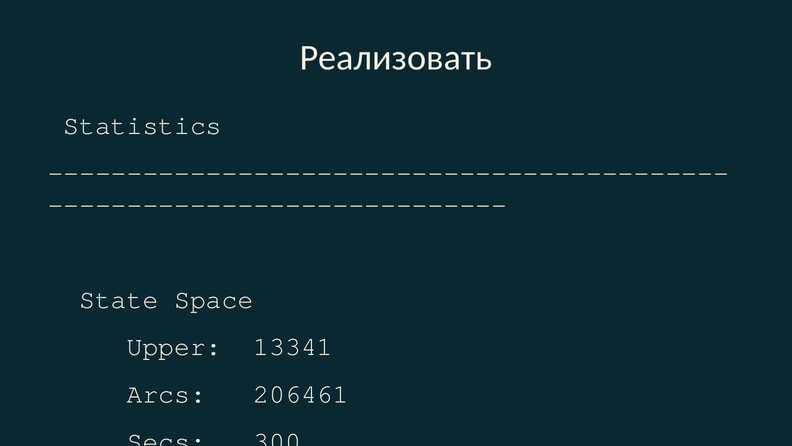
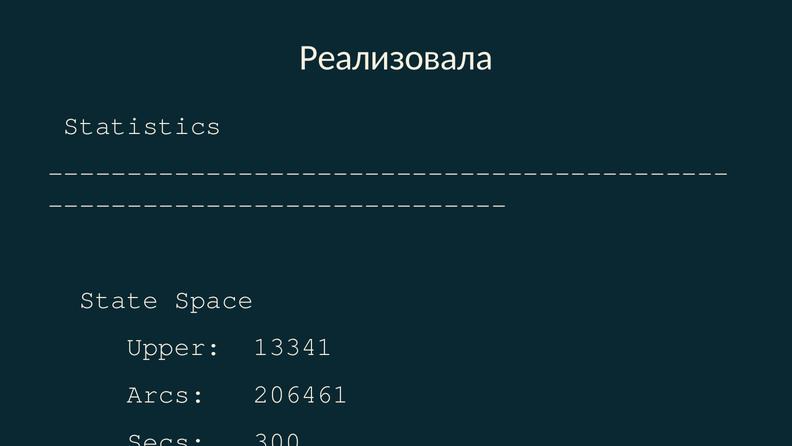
Реализовать: Реализовать -> Реализовала (396, 57)
